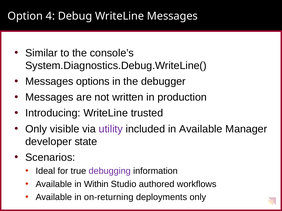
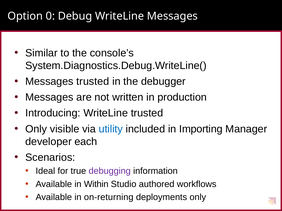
4: 4 -> 0 (50, 16)
Messages options: options -> trusted (93, 82)
utility colour: purple -> blue (111, 129)
in Available: Available -> Importing (201, 129)
state: state -> each (86, 142)
